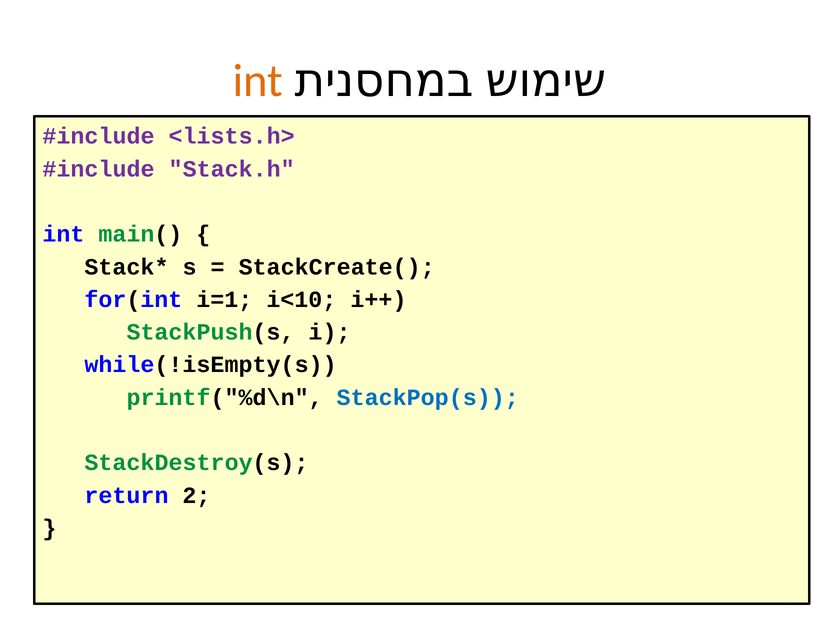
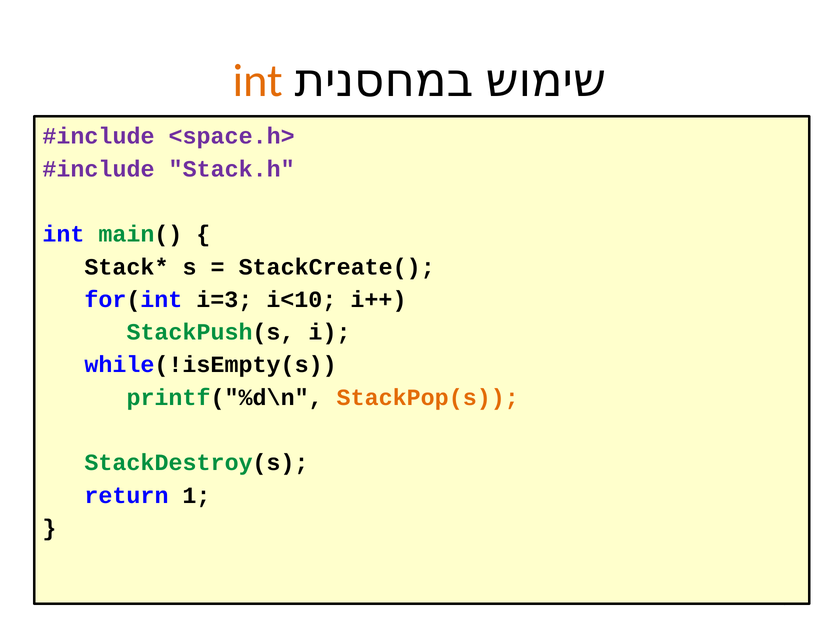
<lists.h>: <lists.h> -> <space.h> (232, 136)
i=1: i=1 -> i=3 (224, 300)
StackPop(s colour: blue -> orange (428, 398)
2: 2 -> 1 (196, 496)
